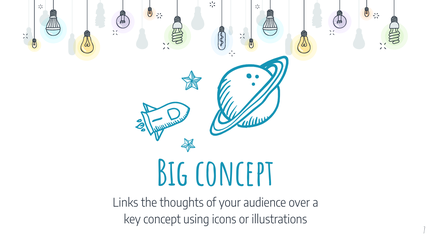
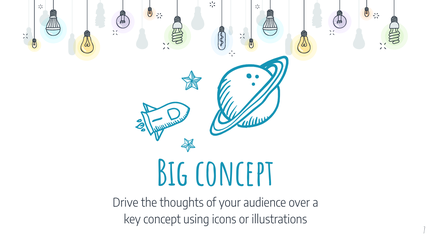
Links: Links -> Drive (125, 202)
